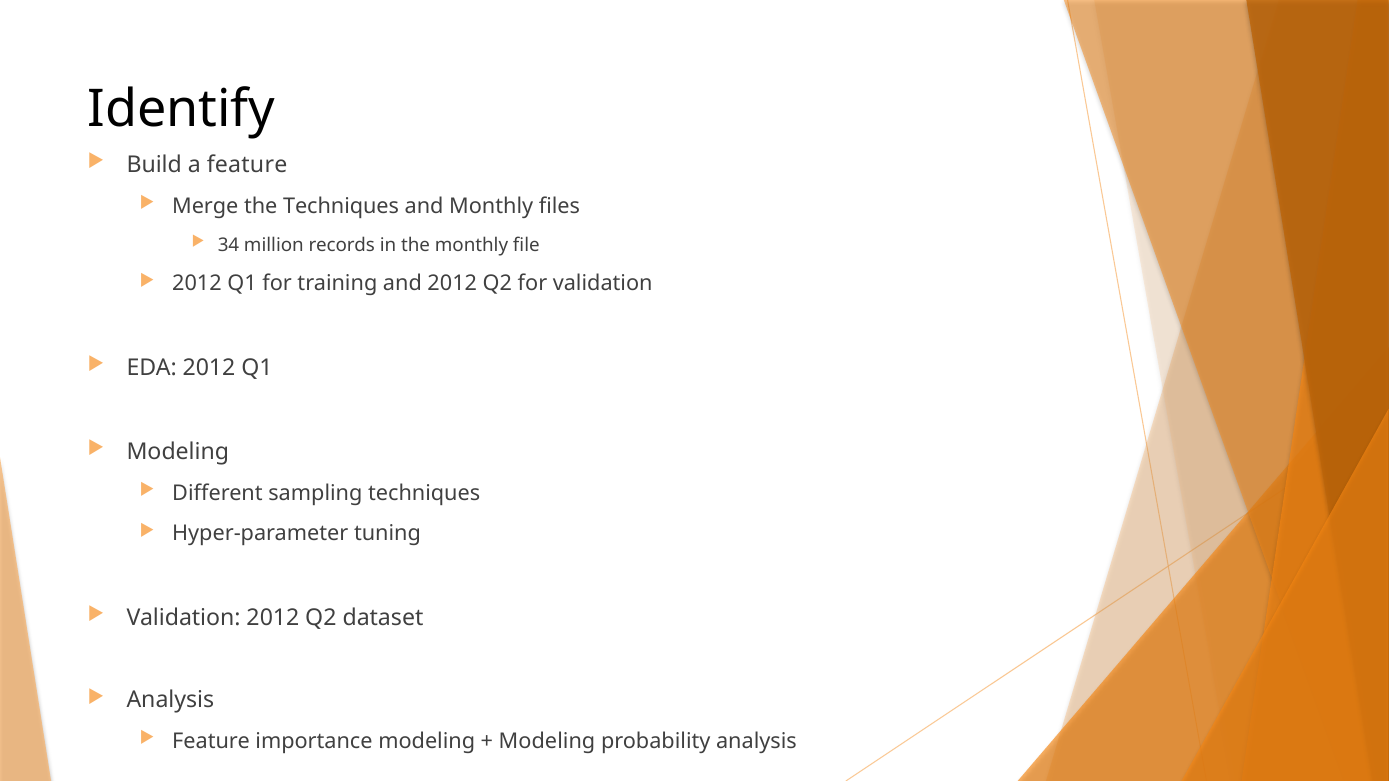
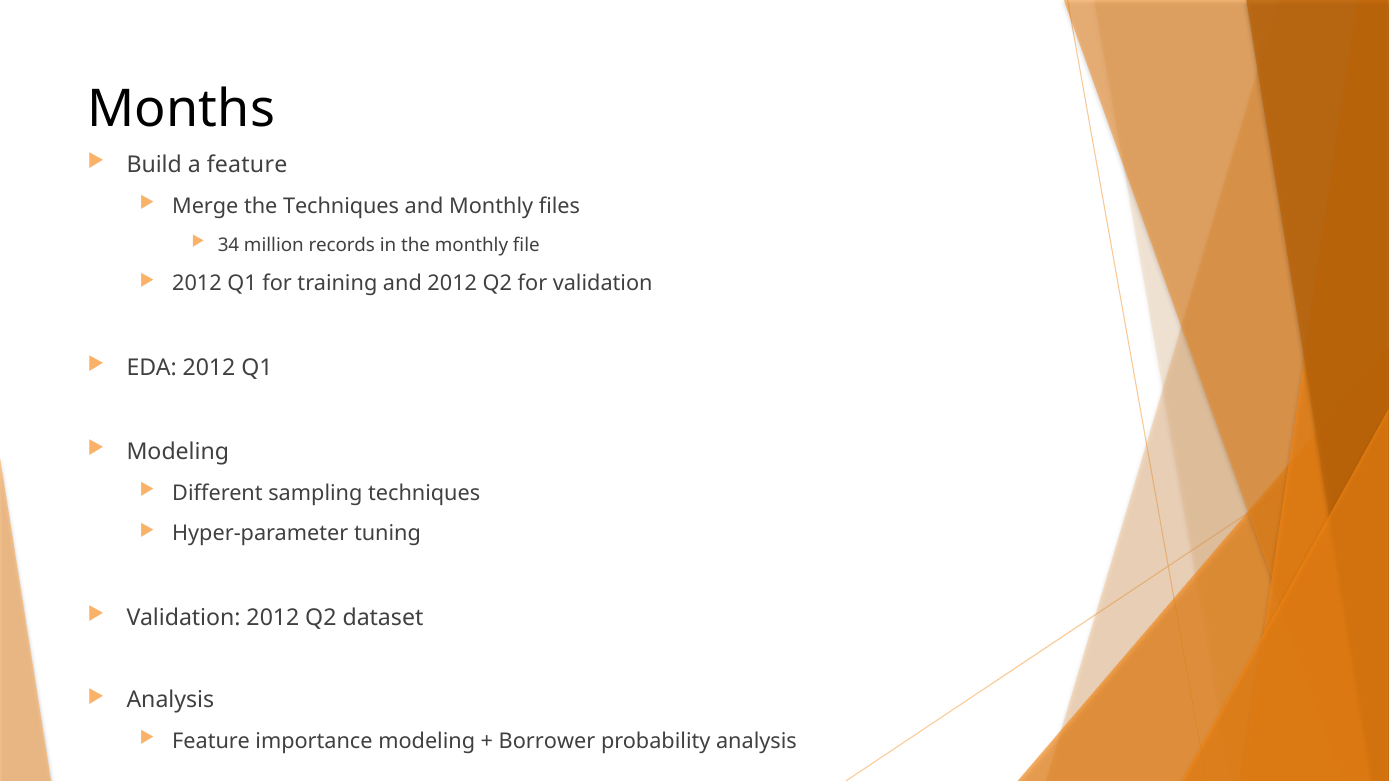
Identify: Identify -> Months (181, 110)
Modeling: Modeling -> Borrower (547, 742)
